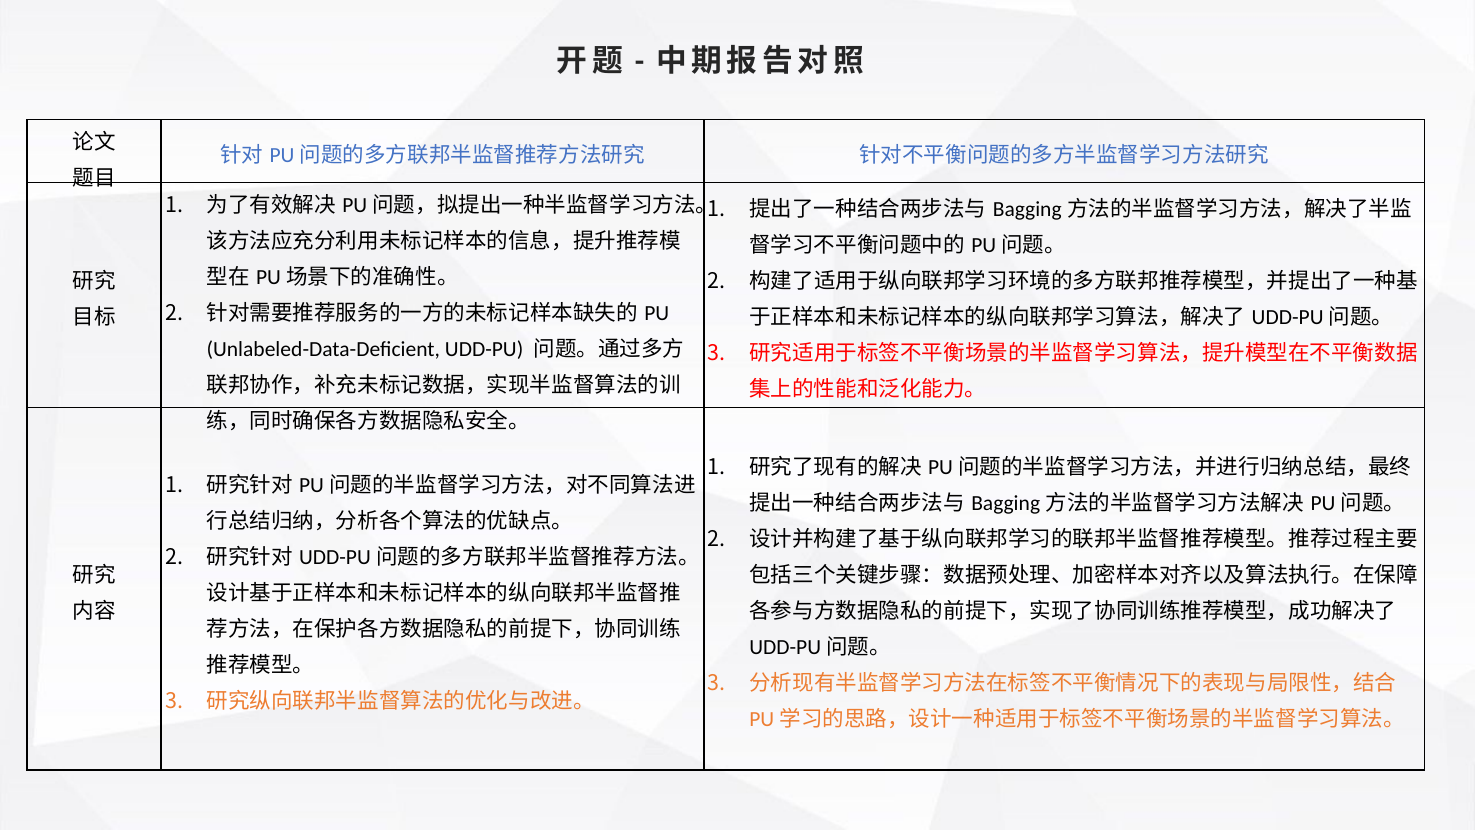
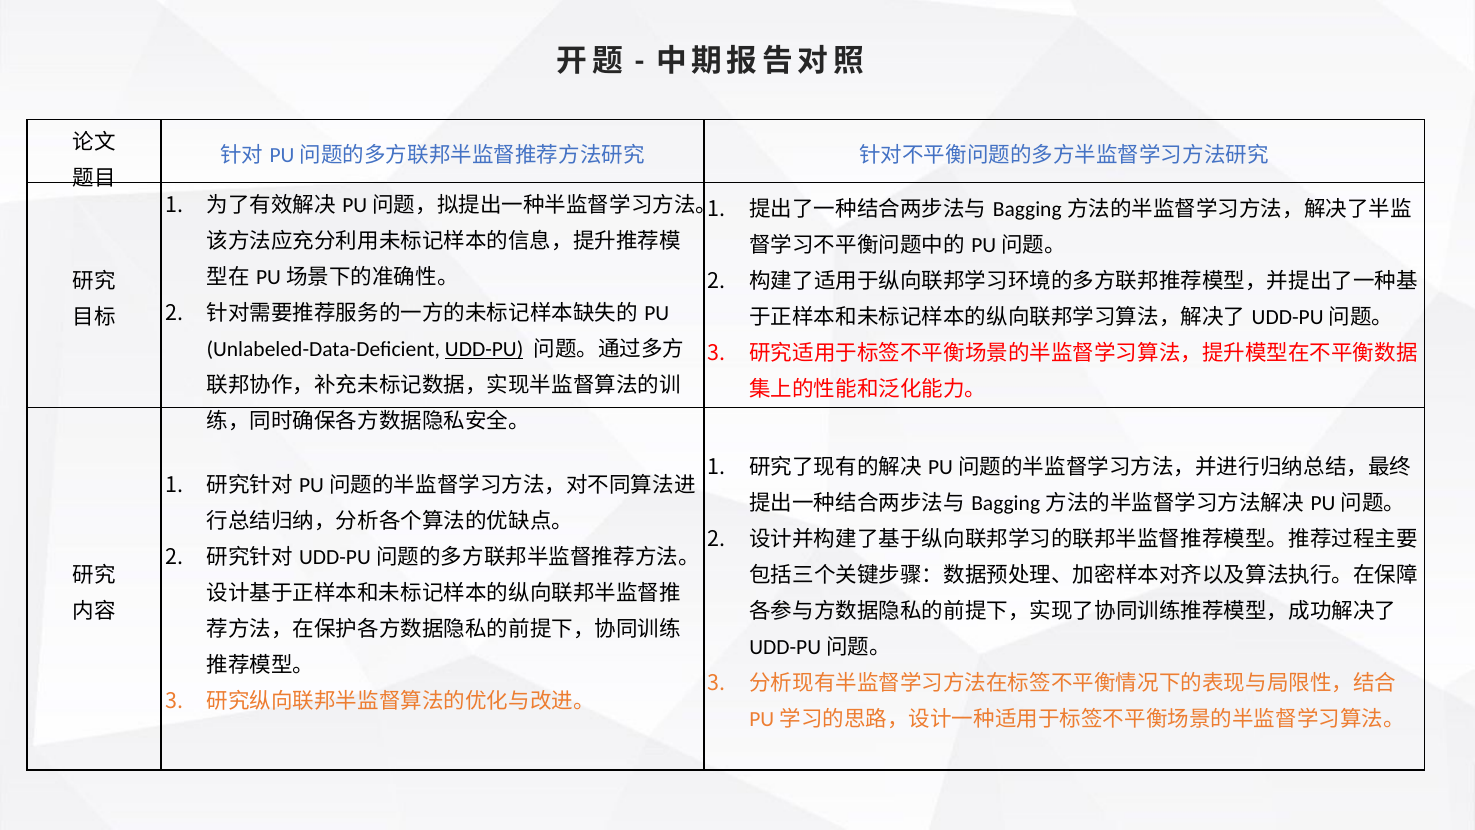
UDD-PU underline: none -> present (484, 349)
